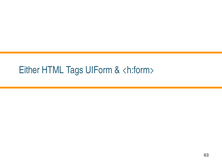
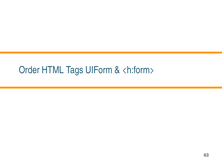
Either: Either -> Order (29, 70)
